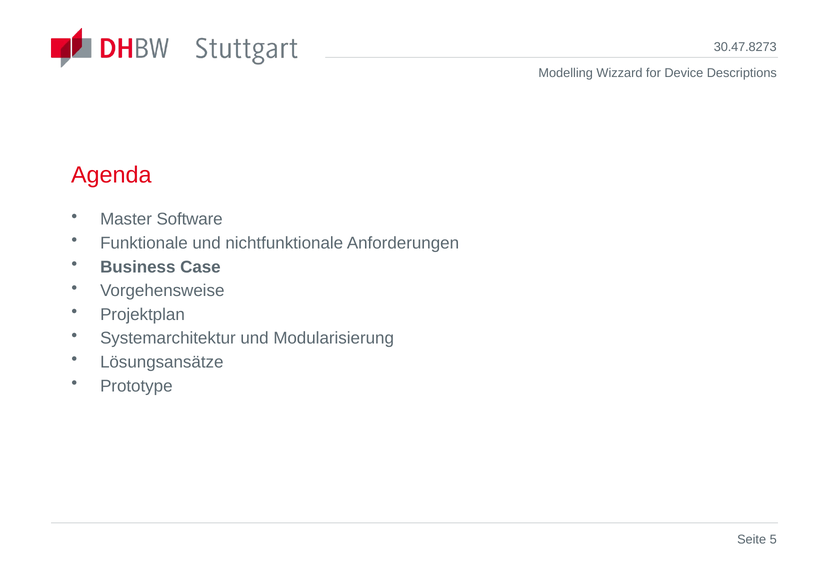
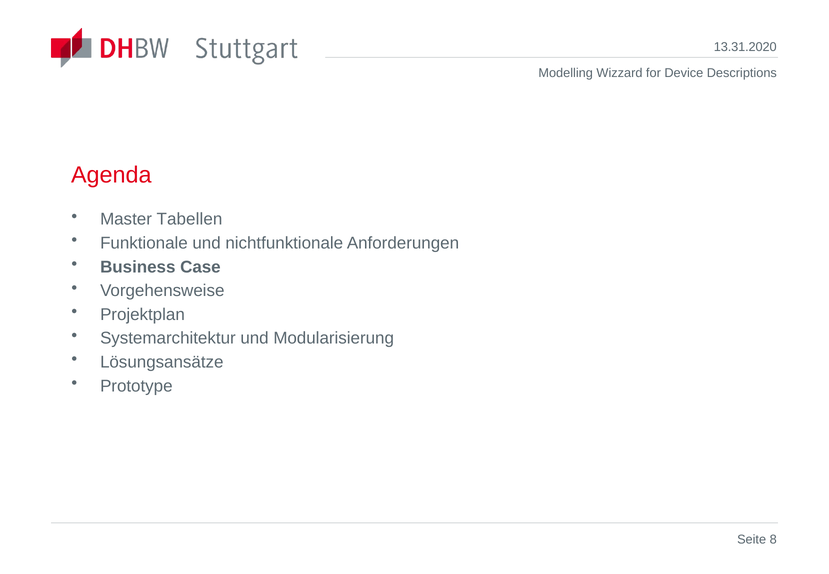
30.47.8273: 30.47.8273 -> 13.31.2020 (745, 47)
Software: Software -> Tabellen (189, 219)
5: 5 -> 8 (773, 539)
